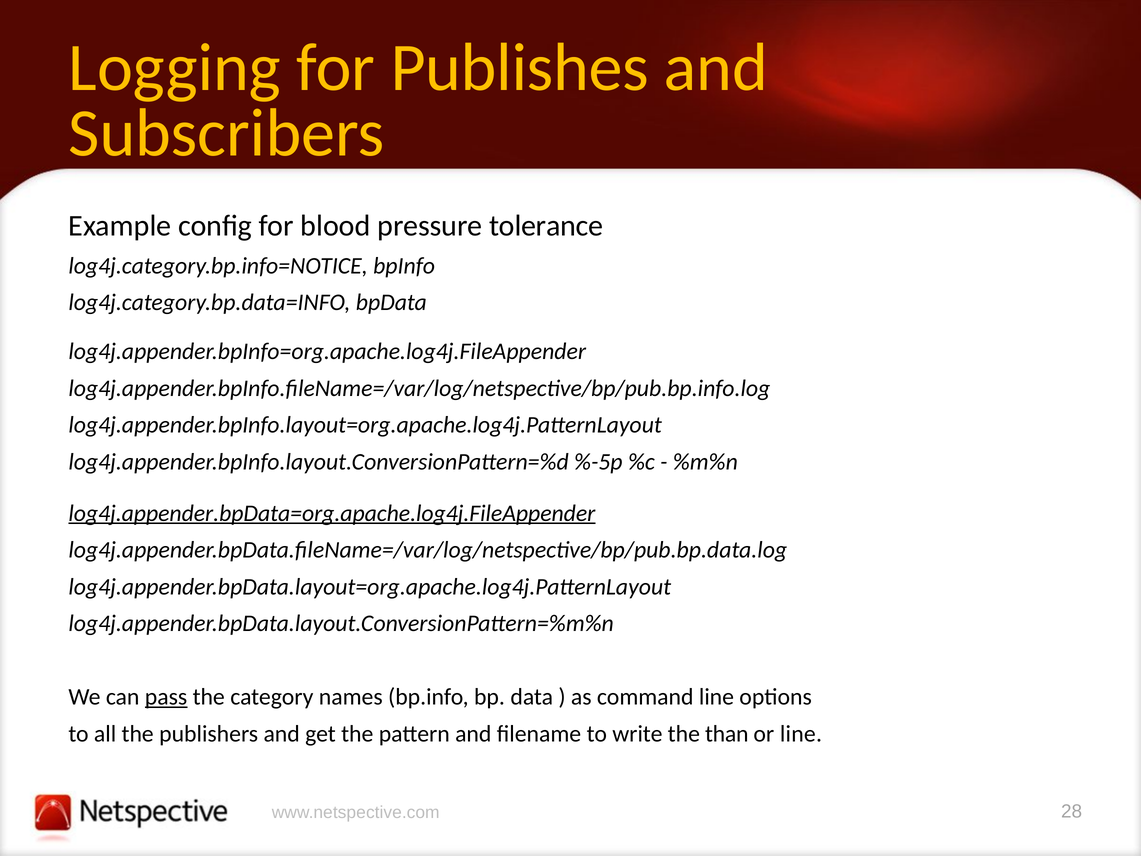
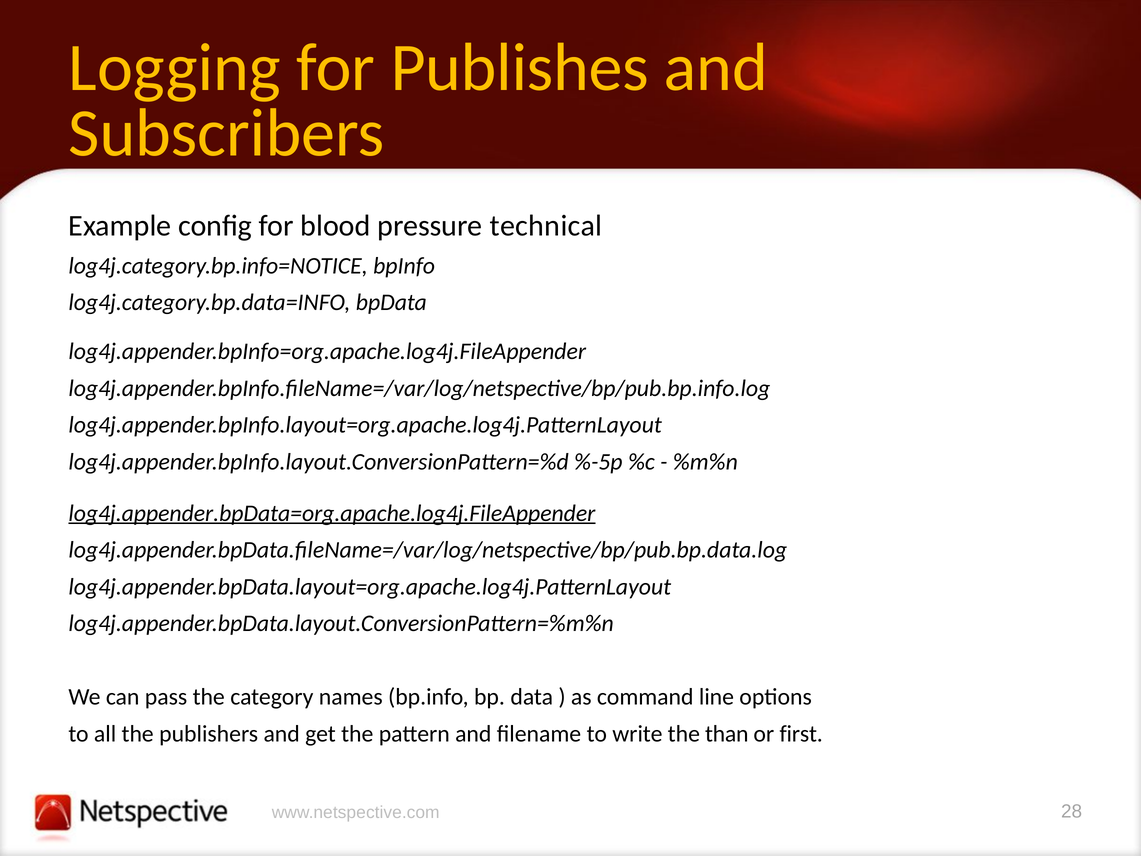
tolerance: tolerance -> technical (546, 226)
pass underline: present -> none (166, 697)
or line: line -> first (801, 734)
